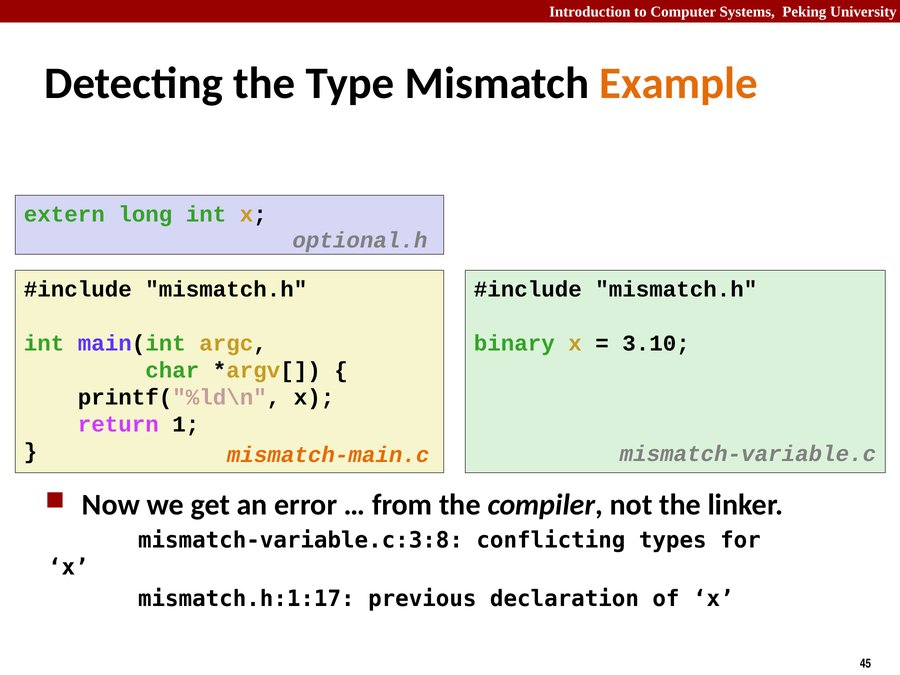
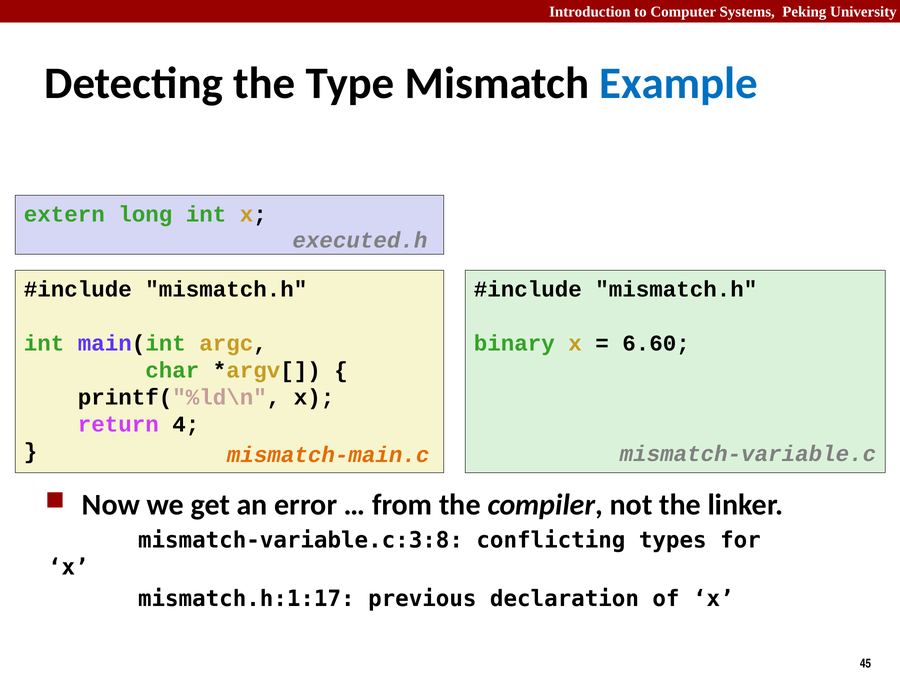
Example colour: orange -> blue (679, 84)
optional.h: optional.h -> executed.h (360, 240)
3.10: 3.10 -> 6.60 (656, 344)
1: 1 -> 4 (186, 425)
